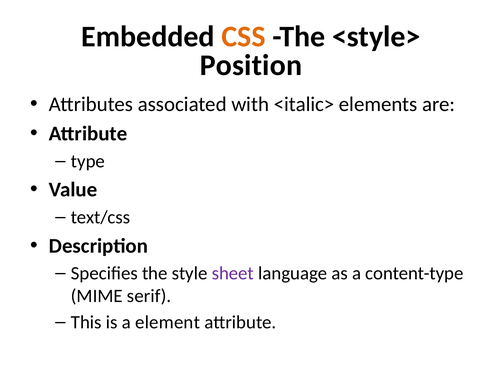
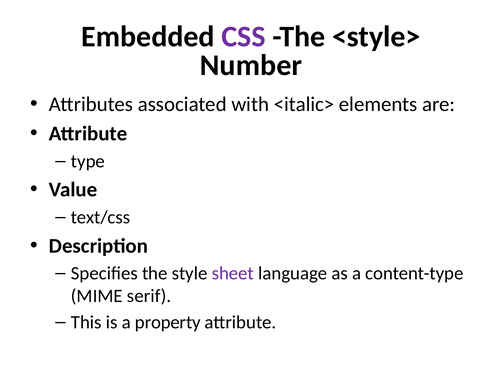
CSS colour: orange -> purple (244, 37)
Position: Position -> Number (251, 65)
element: element -> property (168, 323)
